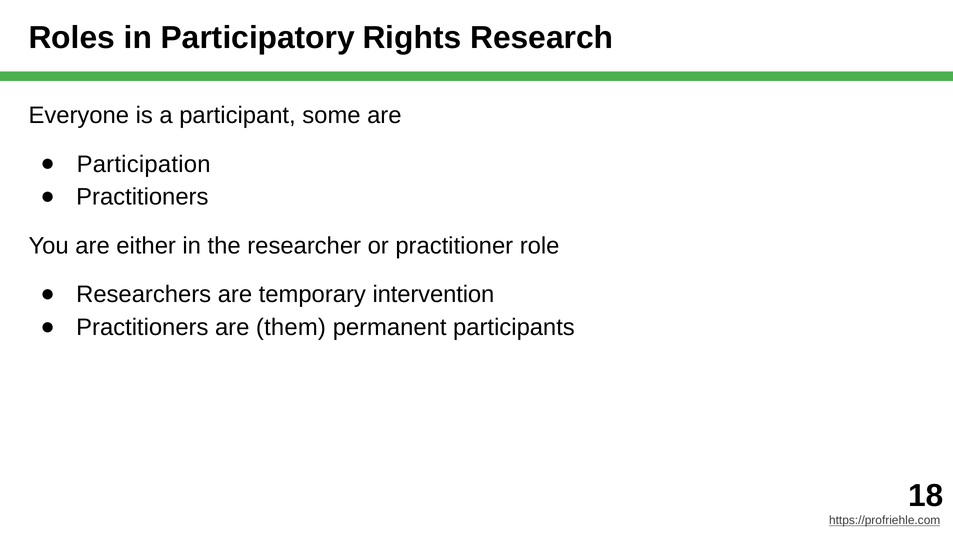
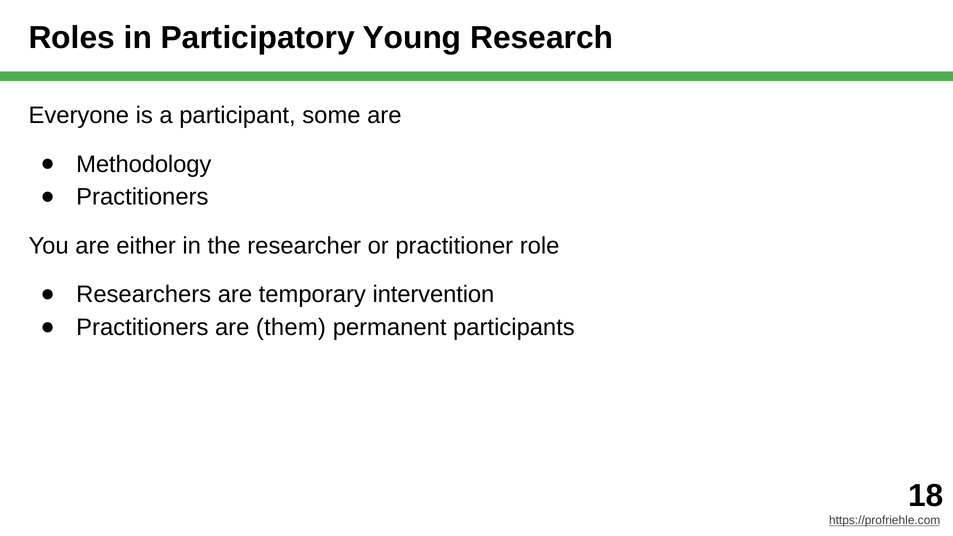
Rights: Rights -> Young (412, 38)
Participation: Participation -> Methodology (144, 164)
